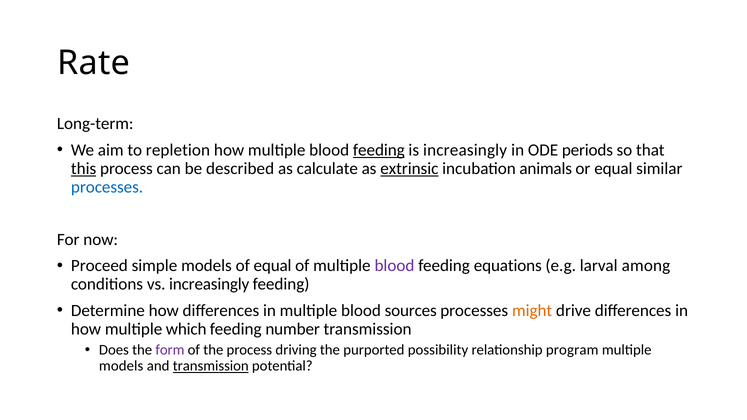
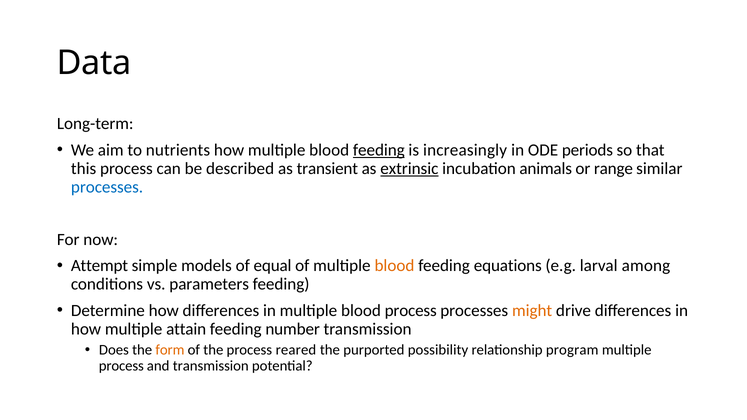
Rate: Rate -> Data (94, 63)
repletion: repletion -> nutrients (178, 150)
this underline: present -> none (84, 169)
calculate: calculate -> transient (327, 169)
or equal: equal -> range (613, 169)
Proceed: Proceed -> Attempt (99, 266)
blood colour: purple -> orange (394, 266)
vs increasingly: increasingly -> parameters (209, 284)
blood sources: sources -> process (411, 311)
which: which -> attain (186, 329)
form colour: purple -> orange (170, 350)
driving: driving -> reared (296, 350)
models: models -> process (121, 366)
transmission underline: present -> none (211, 366)
